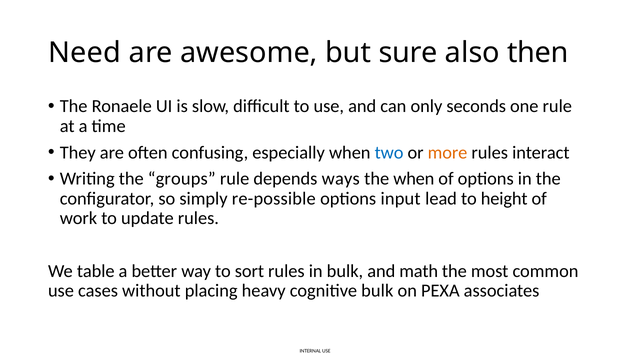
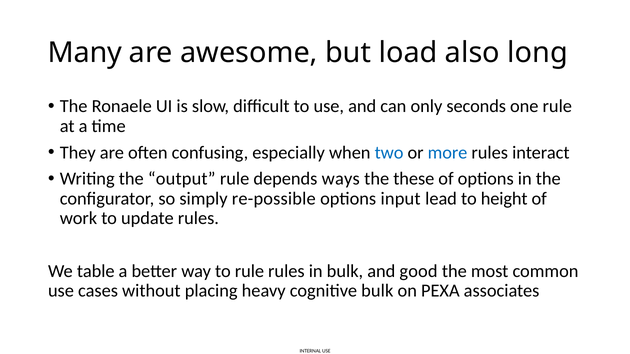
Need: Need -> Many (85, 53)
sure: sure -> load (408, 53)
then: then -> long (538, 53)
more colour: orange -> blue (448, 153)
groups: groups -> output (182, 179)
the when: when -> these (414, 179)
to sort: sort -> rule (249, 271)
math: math -> good (419, 271)
